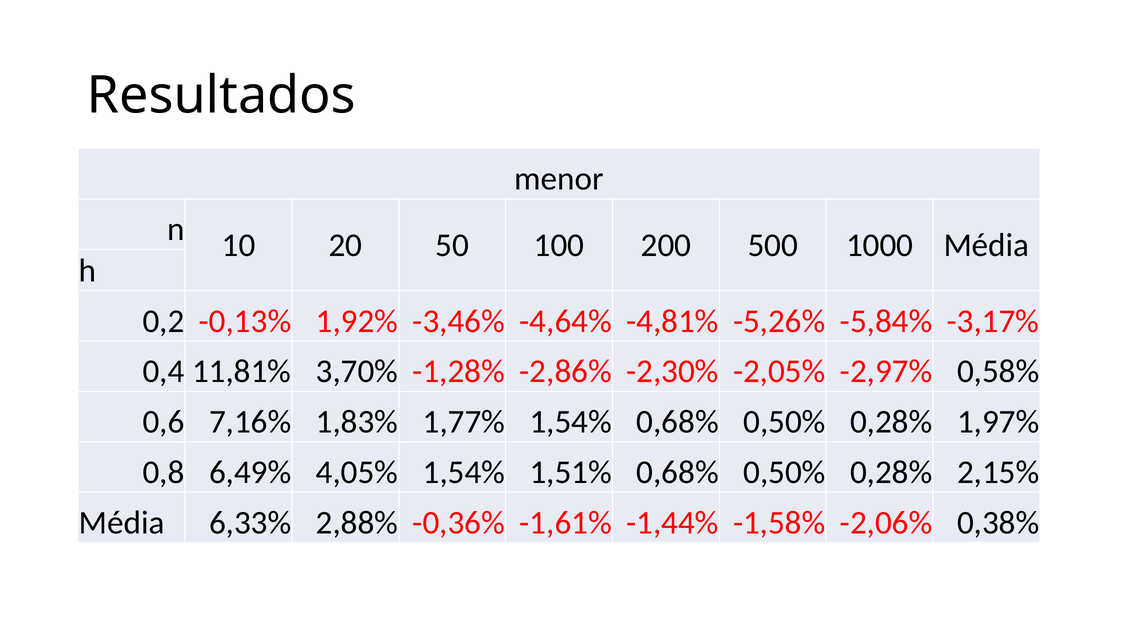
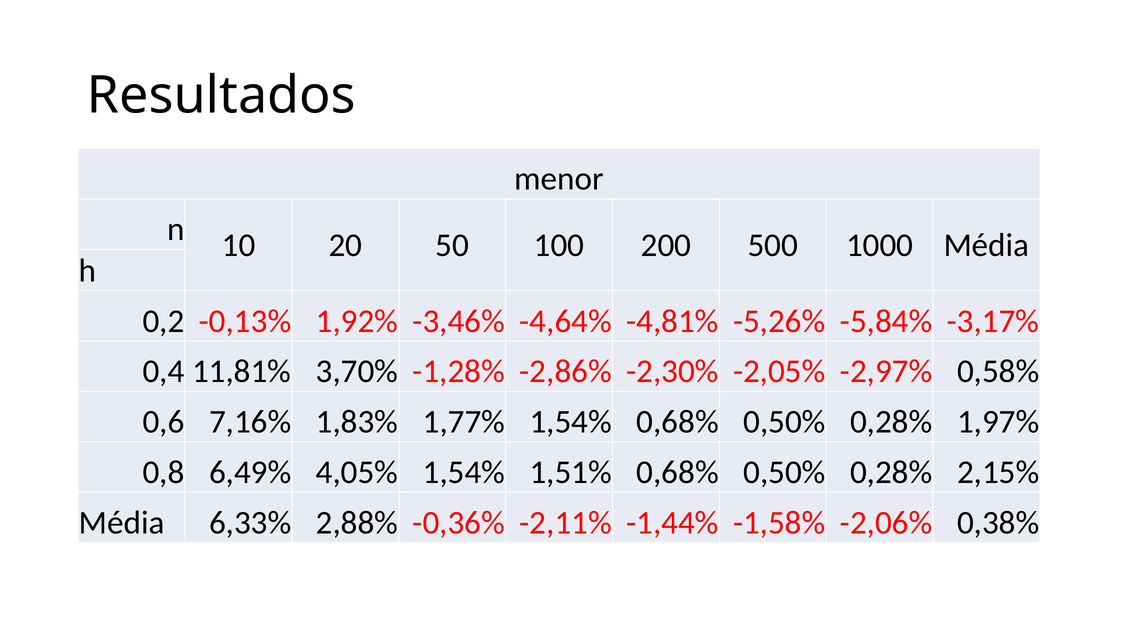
-1,61%: -1,61% -> -2,11% (566, 523)
